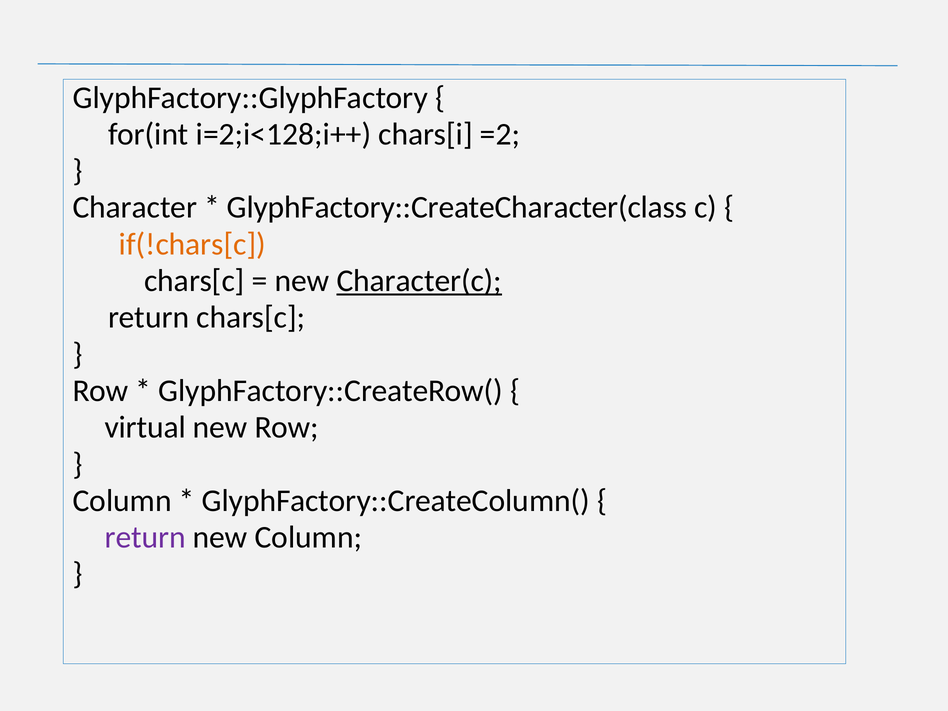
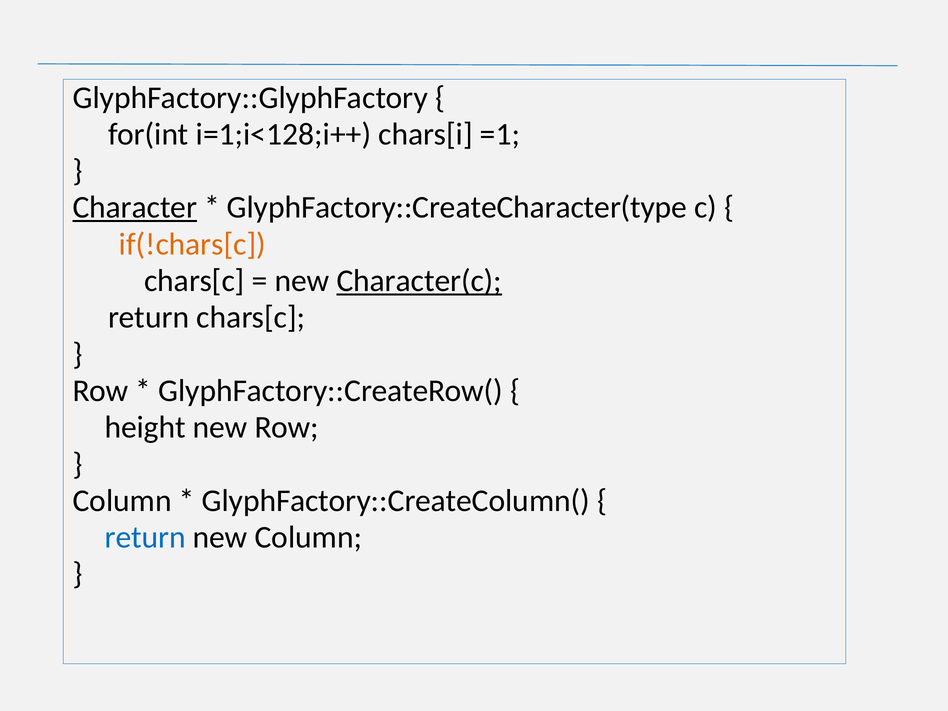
i=2;i<128;i++: i=2;i<128;i++ -> i=1;i<128;i++ (283, 134)
=2: =2 -> =1 (500, 134)
Character underline: none -> present (135, 208)
GlyphFactory::CreateCharacter(class: GlyphFactory::CreateCharacter(class -> GlyphFactory::CreateCharacter(type (457, 208)
virtual: virtual -> height (145, 427)
return colour: purple -> blue (145, 537)
